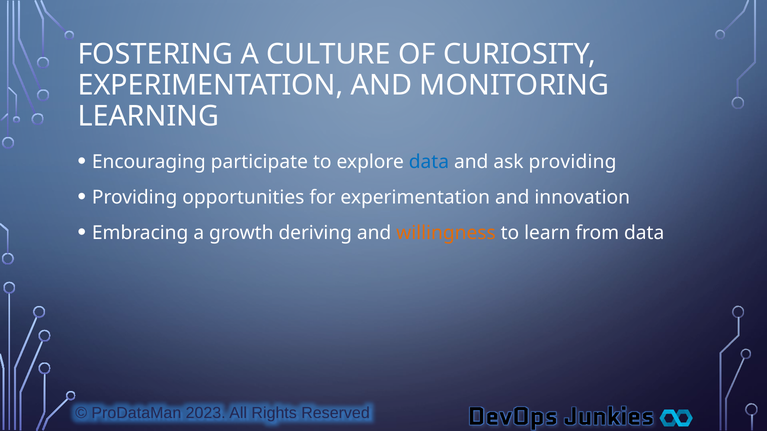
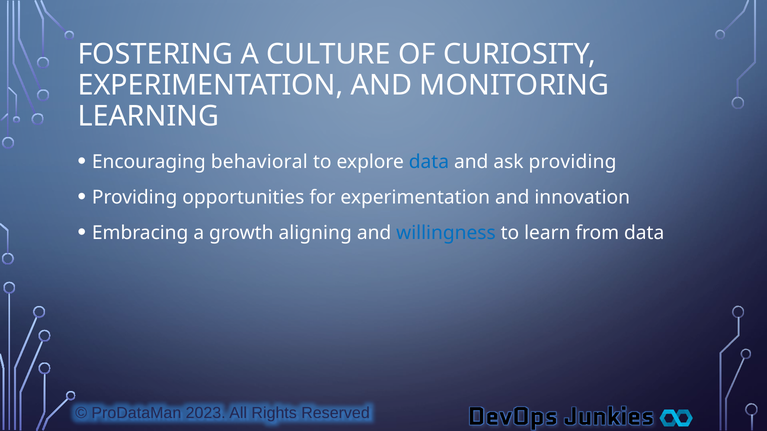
participate: participate -> behavioral (259, 162)
deriving: deriving -> aligning (315, 233)
willingness colour: orange -> blue (446, 233)
